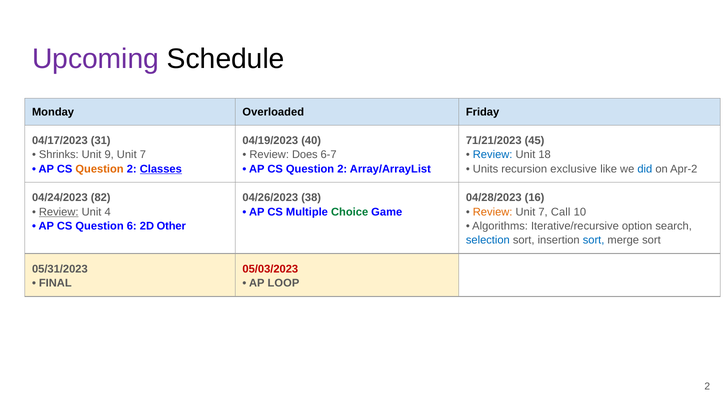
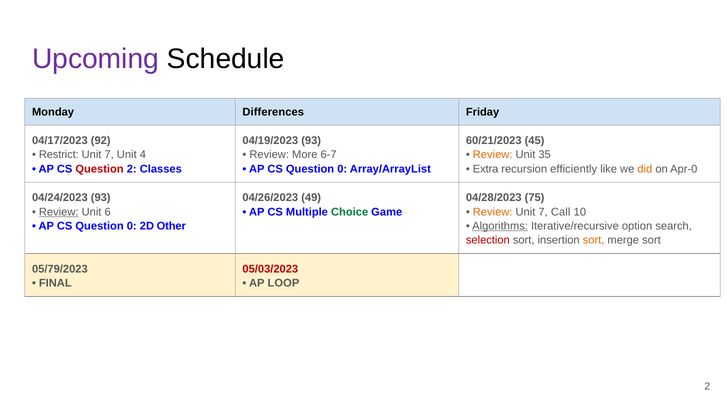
Overloaded: Overloaded -> Differences (273, 112)
31: 31 -> 92 (101, 141)
04/19/2023 40: 40 -> 93 (311, 141)
71/21/2023: 71/21/2023 -> 60/21/2023 (494, 141)
Shrinks: Shrinks -> Restrict (59, 155)
9: 9 -> 7 (109, 155)
7: 7 -> 4 (143, 155)
Does: Does -> More (305, 155)
Review colour: blue -> orange (493, 155)
18: 18 -> 35 (545, 155)
Question colour: orange -> red (100, 169)
Classes underline: present -> none (161, 169)
2: 2 -> 0 (342, 169)
Units: Units -> Extra (486, 169)
exclusive: exclusive -> efficiently (574, 169)
did colour: blue -> orange (645, 169)
Apr-2: Apr-2 -> Apr-0 (684, 169)
04/24/2023 82: 82 -> 93 (101, 198)
38: 38 -> 49 (311, 198)
16: 16 -> 75 (535, 198)
4: 4 -> 6 (108, 212)
6: 6 -> 0 (132, 226)
Algorithms underline: none -> present (500, 226)
selection colour: blue -> red (488, 240)
sort colour: blue -> orange (594, 240)
05/31/2023: 05/31/2023 -> 05/79/2023 (60, 269)
